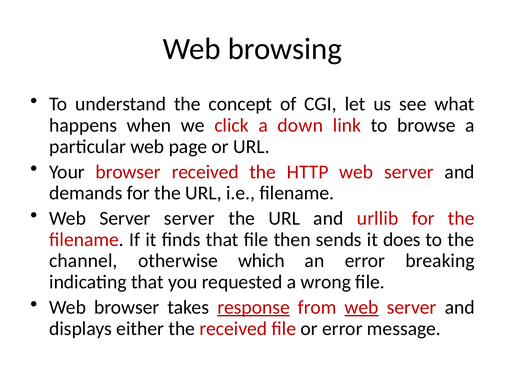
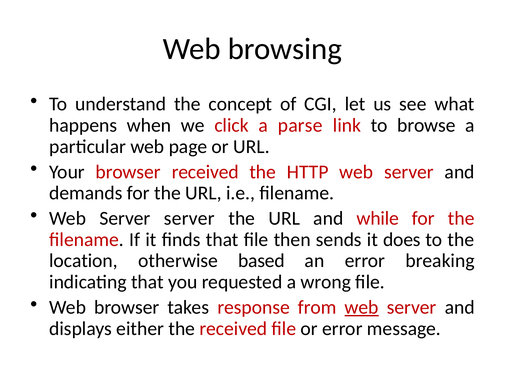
down: down -> parse (300, 125)
urllib: urllib -> while (378, 218)
channel: channel -> location (83, 261)
which: which -> based (261, 261)
response underline: present -> none (254, 307)
